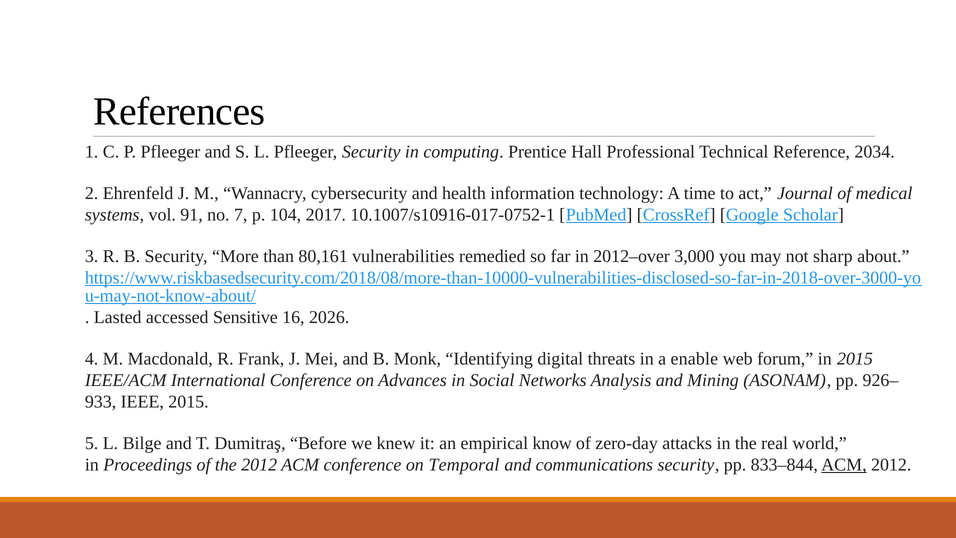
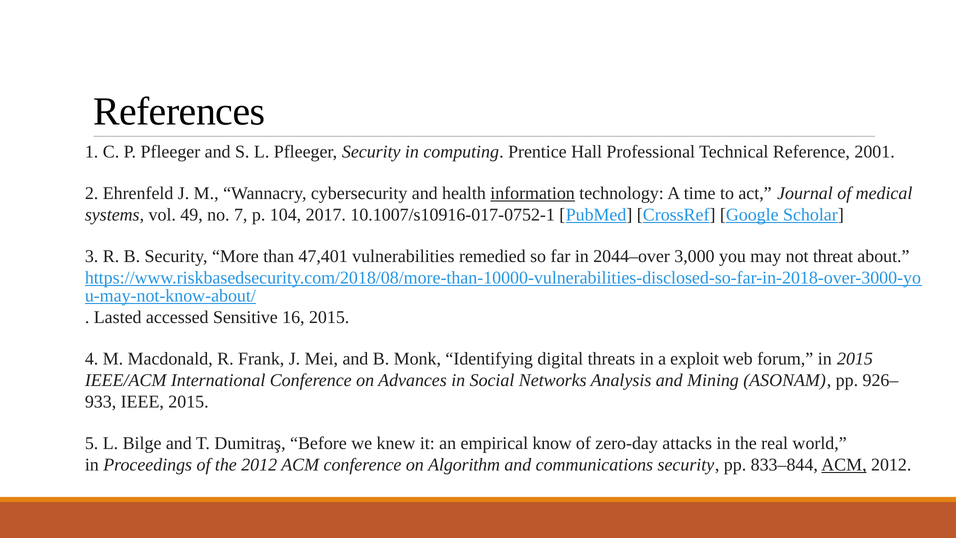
2034: 2034 -> 2001 (875, 152)
information underline: none -> present (533, 193)
91: 91 -> 49 (192, 215)
80,161: 80,161 -> 47,401 (323, 256)
2012–over: 2012–over -> 2044–over (632, 256)
sharp: sharp -> threat (833, 256)
16 2026: 2026 -> 2015 (329, 317)
enable: enable -> exploit (695, 358)
Temporal: Temporal -> Algorithm (464, 464)
